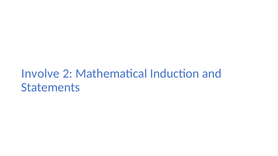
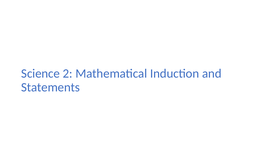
Involve: Involve -> Science (41, 74)
